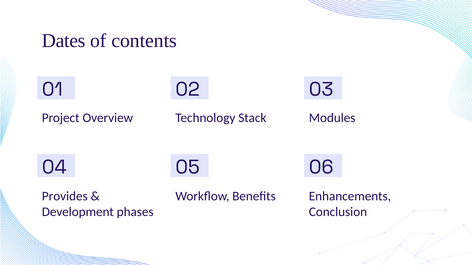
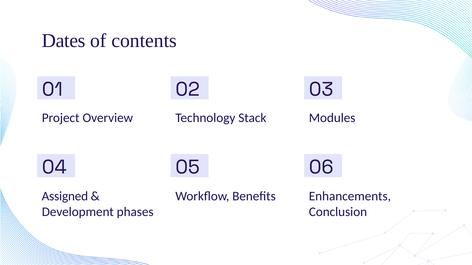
Provides: Provides -> Assigned (65, 196)
